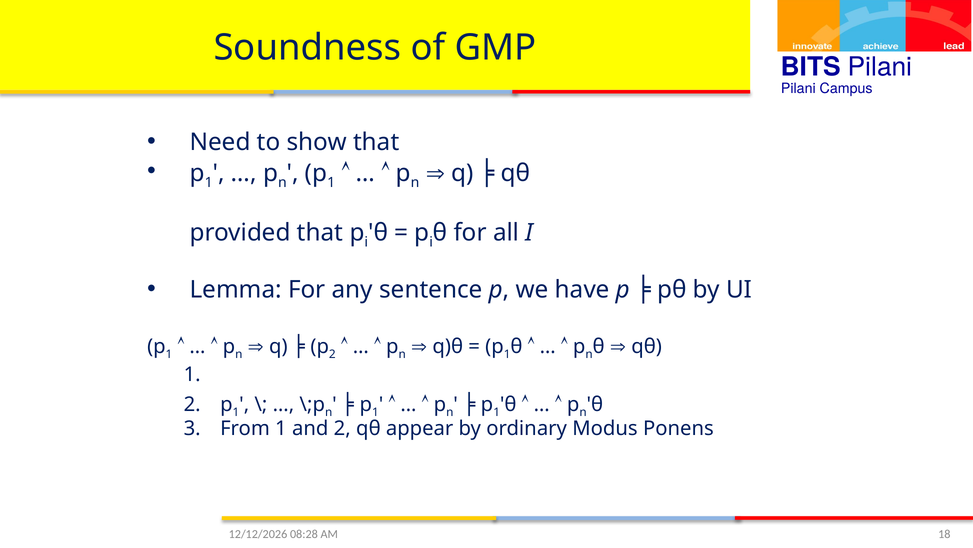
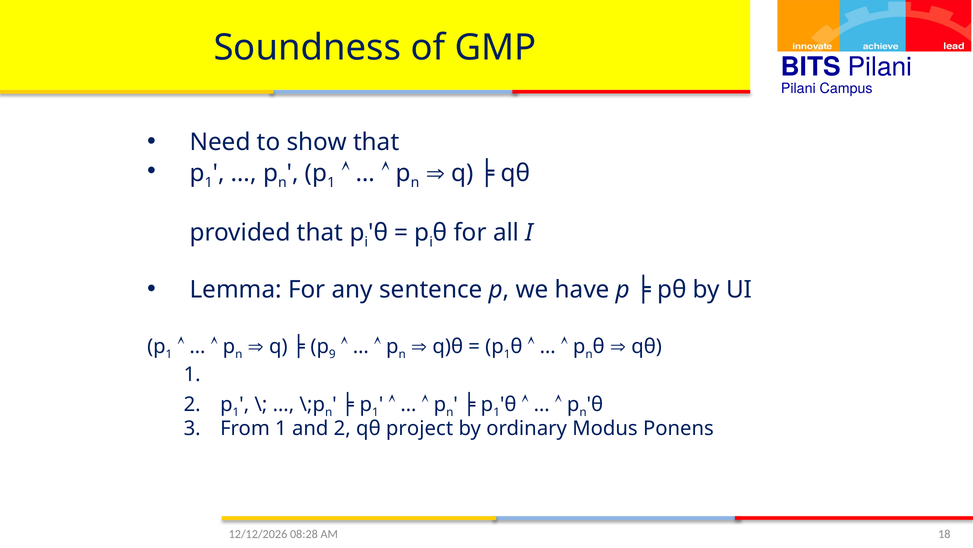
2: 2 -> 9 (332, 354)
appear: appear -> project (420, 428)
